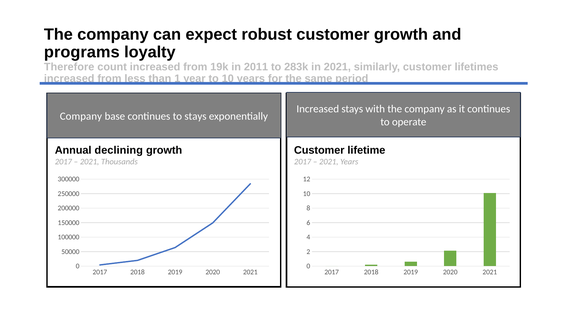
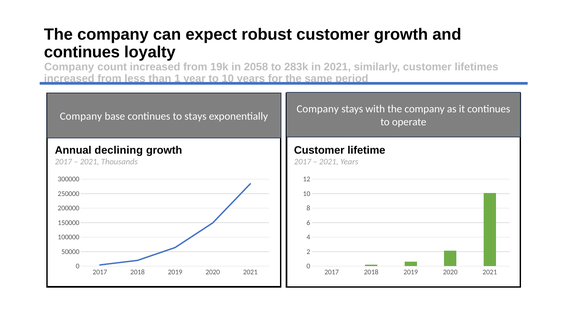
programs: programs -> continues (82, 52)
Therefore: Therefore -> Company (69, 67)
2011: 2011 -> 2058 (256, 67)
Increased: Increased -> Company (318, 109)
